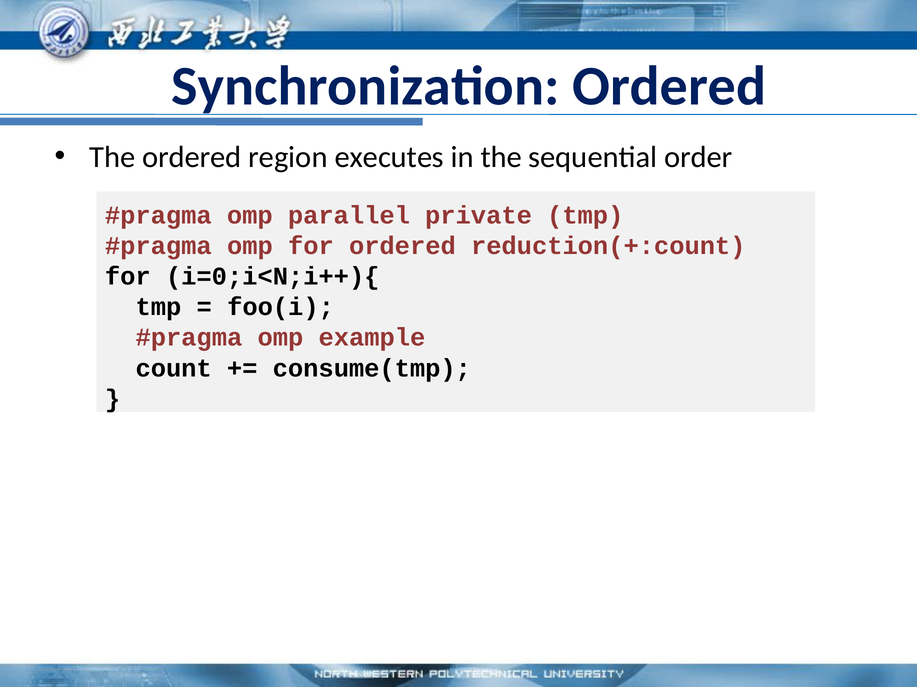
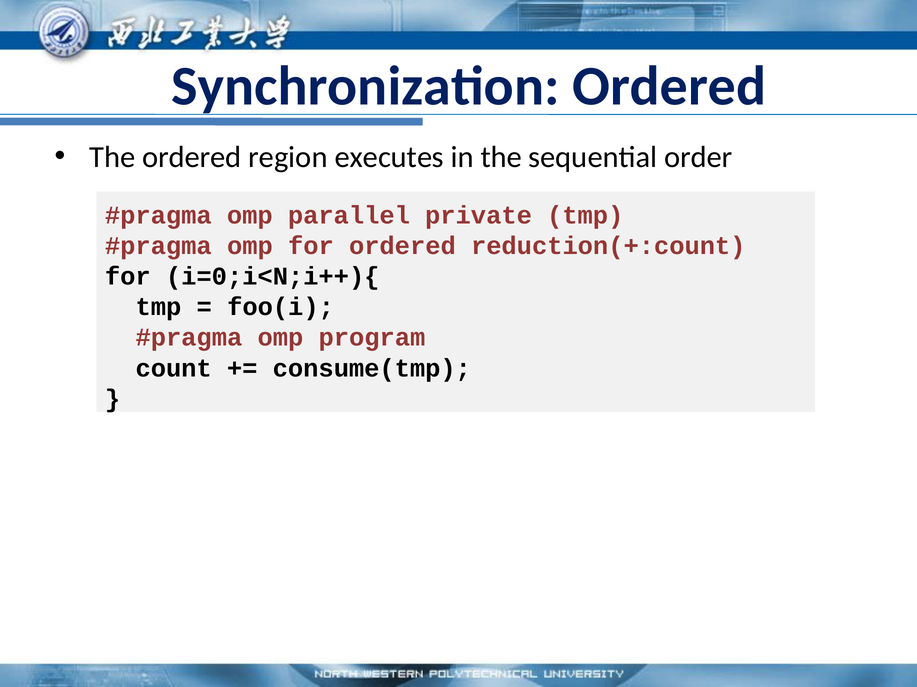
example: example -> program (372, 338)
